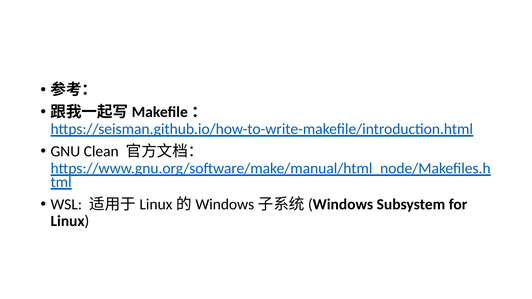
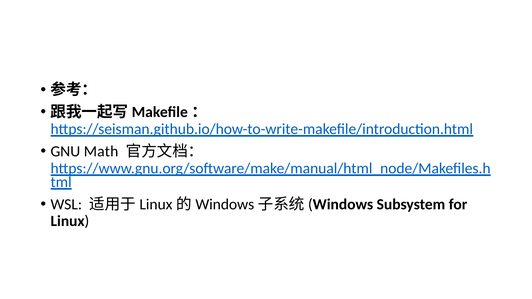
Clean: Clean -> Math (101, 152)
